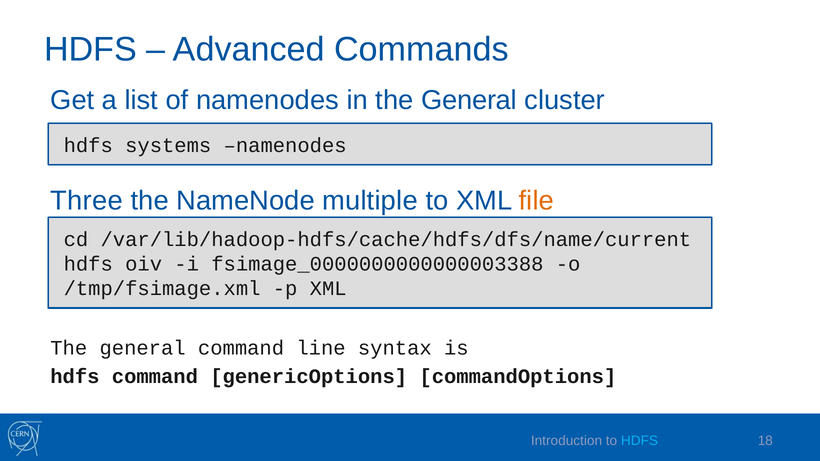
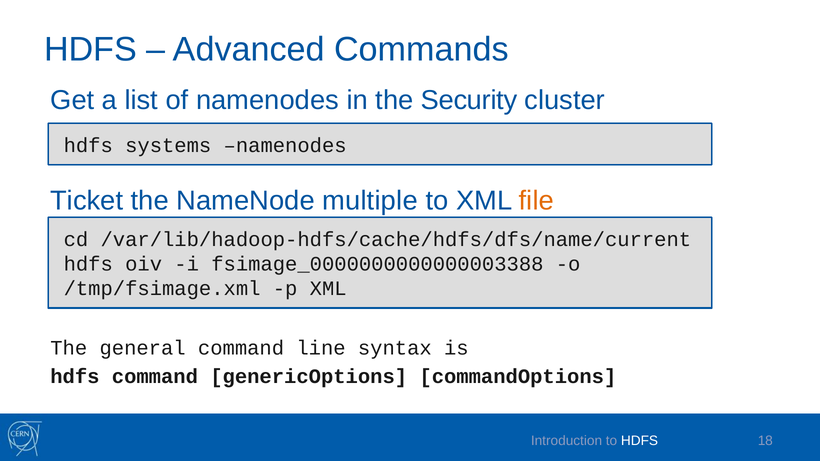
in the General: General -> Security (469, 100)
Three: Three -> Ticket (87, 201)
HDFS colour: light blue -> white (640, 441)
